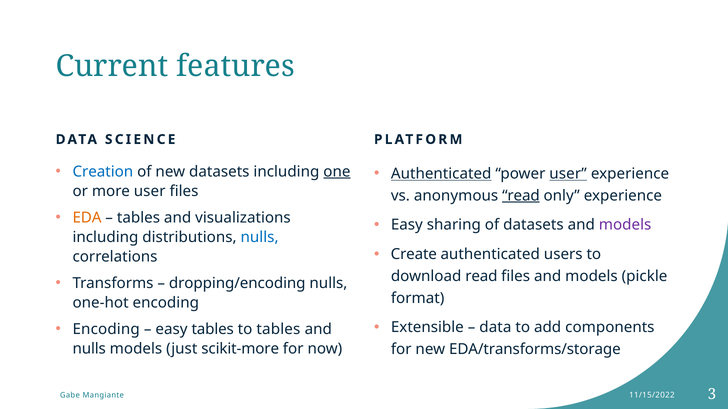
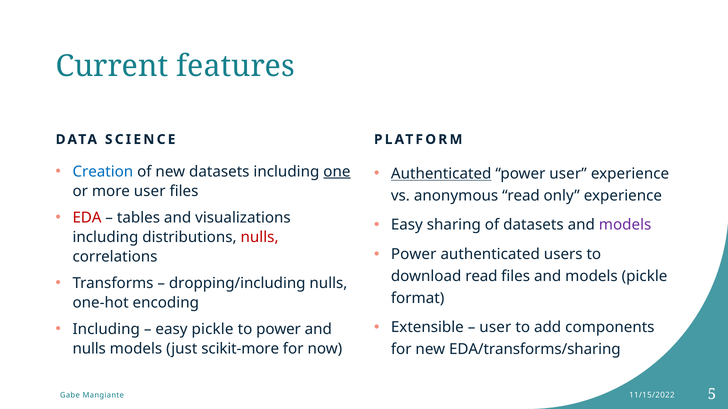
user underline: present -> none (568, 174)
read underline: present -> none (521, 196)
EDA colour: orange -> red (87, 218)
nulls colour: blue -> red (260, 237)
Create: Create -> Power (414, 255)
dropping/encoding: dropping/encoding -> dropping/including (237, 284)
data: data -> user (495, 328)
Encoding: Encoding -> Including (106, 330)
easy tables: tables -> pickle (213, 330)
to tables: tables -> power (279, 330)
EDA/transforms/storage: EDA/transforms/storage -> EDA/transforms/sharing (535, 350)
3: 3 -> 5 (712, 395)
